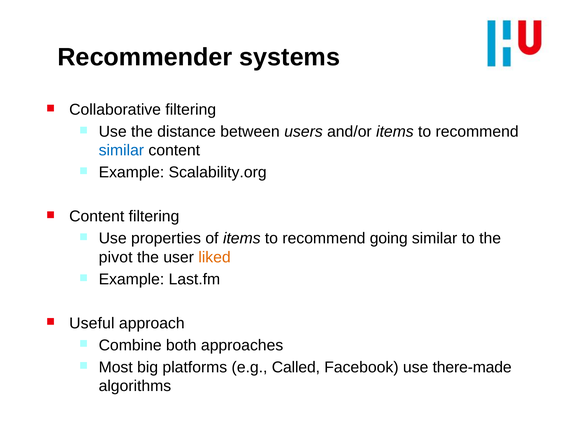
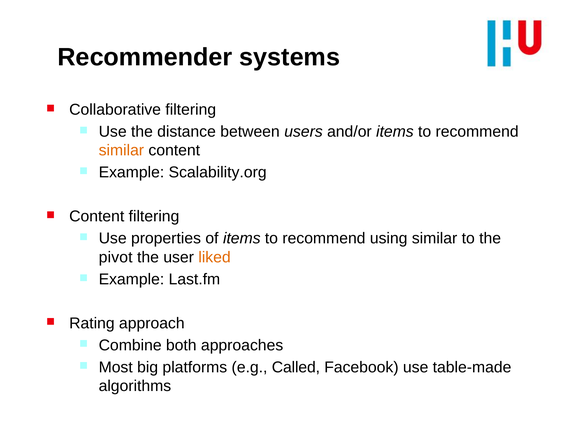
similar colour: blue -> orange (121, 151)
going: going -> using (389, 239)
Useful: Useful -> Rating (92, 324)
there-made: there-made -> table-made (472, 368)
